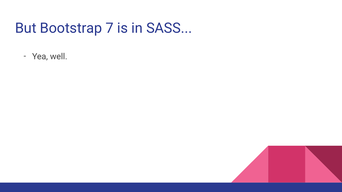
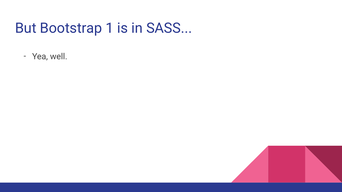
7: 7 -> 1 (110, 28)
